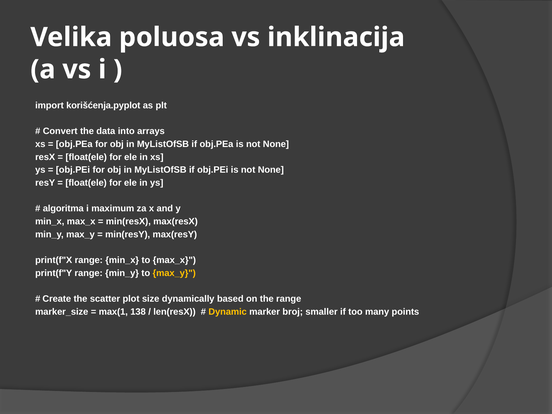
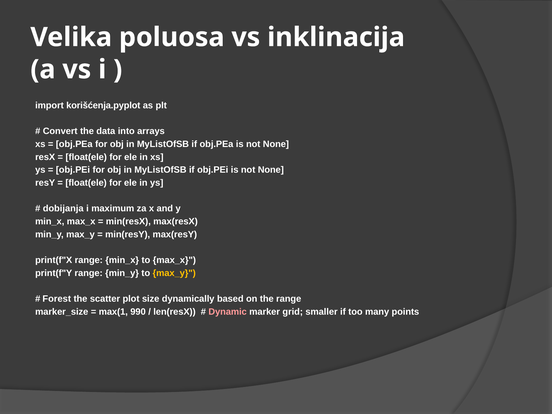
algoritma: algoritma -> dobijanja (63, 209)
Create: Create -> Forest (57, 299)
138: 138 -> 990 (138, 312)
Dynamic colour: yellow -> pink (228, 312)
broj: broj -> grid (293, 312)
